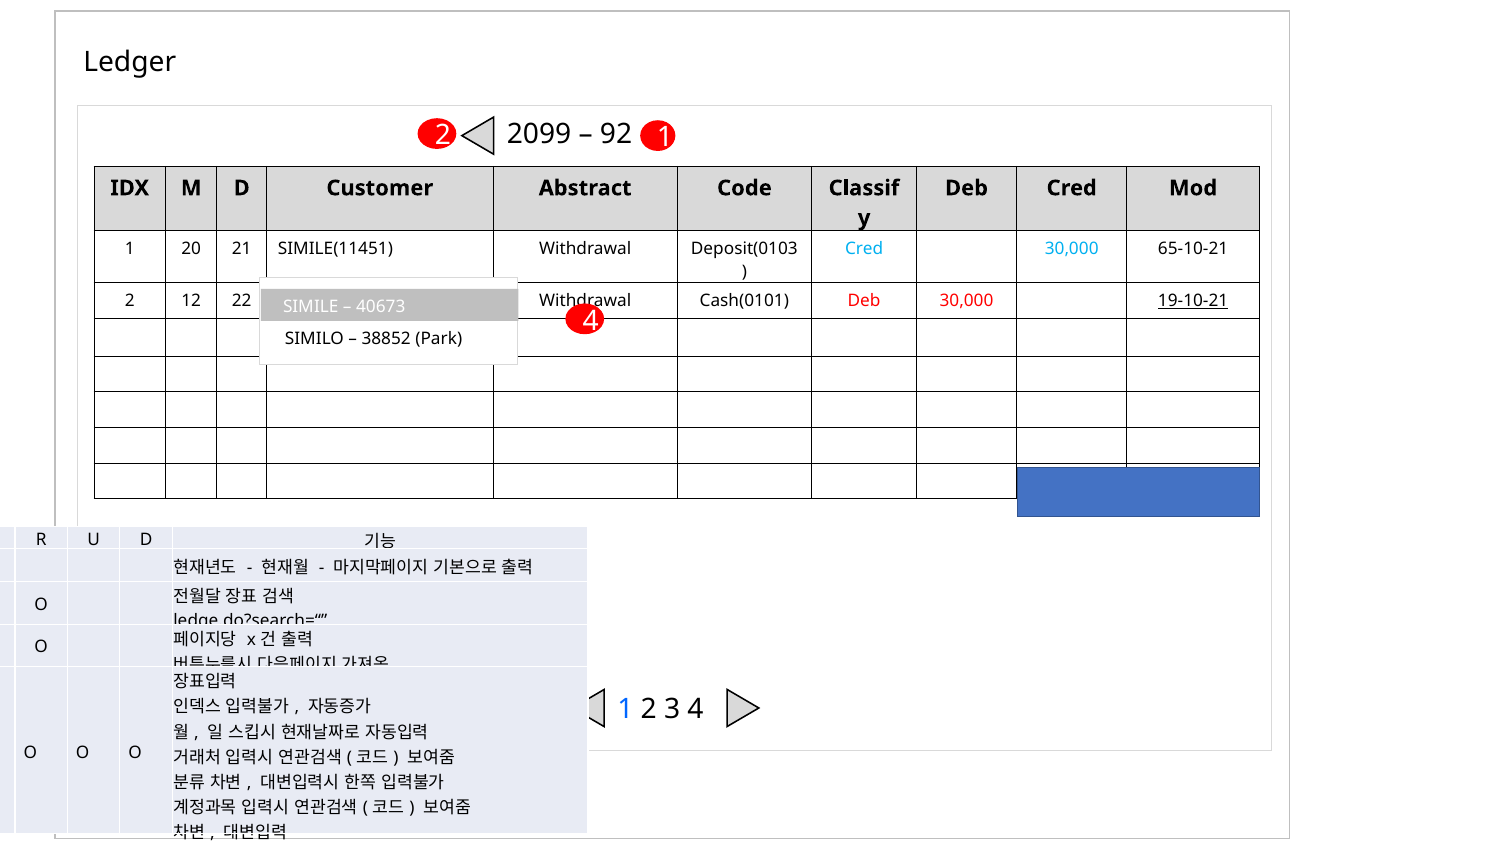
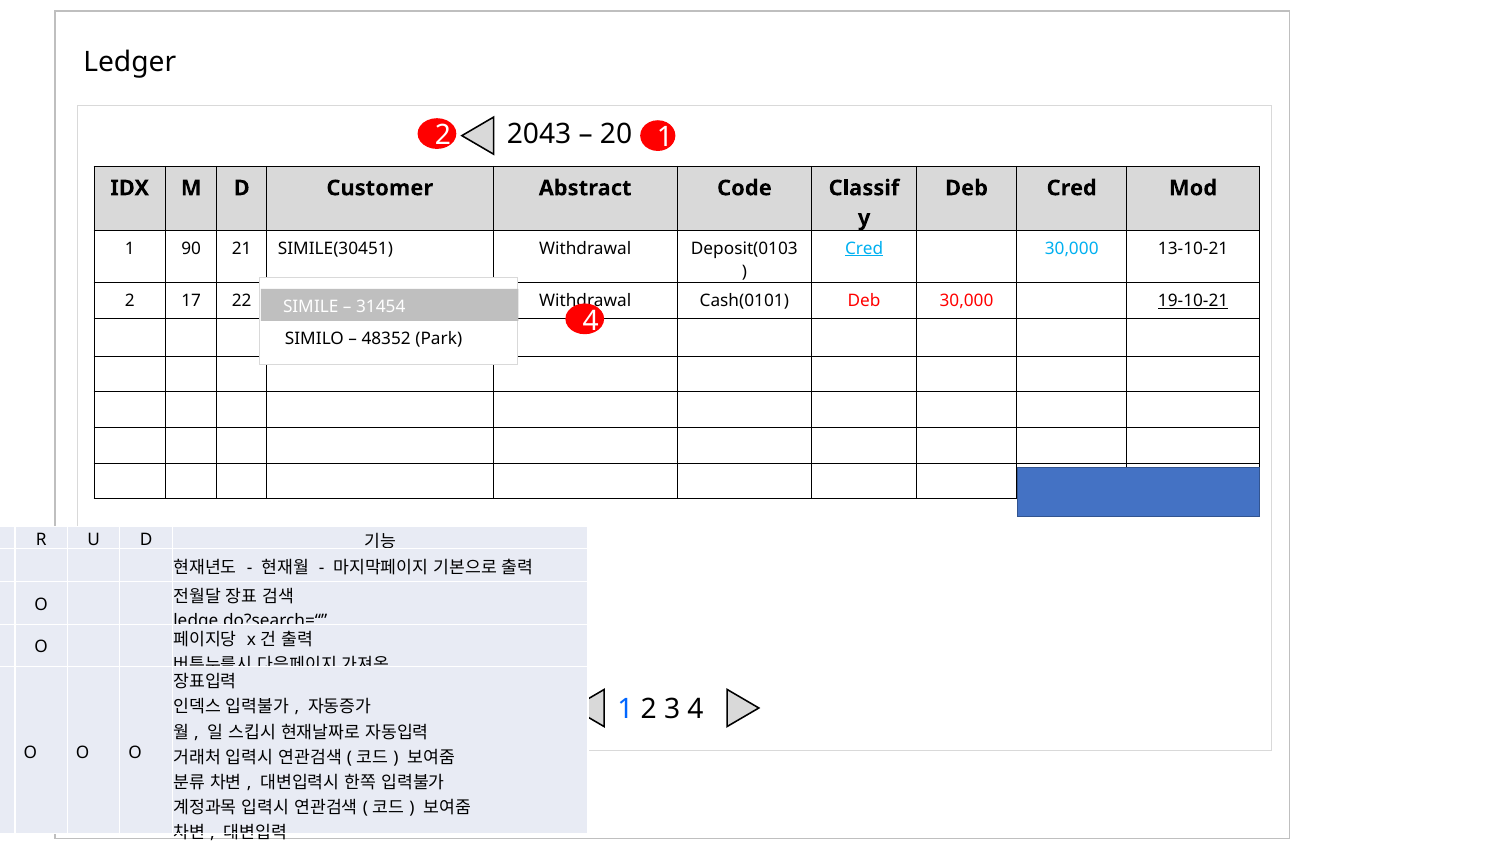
2099: 2099 -> 2043 (539, 134)
92: 92 -> 20 (616, 134)
20: 20 -> 90 (191, 249)
SIMILE(11451: SIMILE(11451 -> SIMILE(30451 (335, 249)
Cred underline: none -> present (864, 249)
65-10-21: 65-10-21 -> 13-10-21 (1193, 249)
12: 12 -> 17 (191, 301)
40673: 40673 -> 31454 (381, 307)
38852: 38852 -> 48352 (386, 339)
